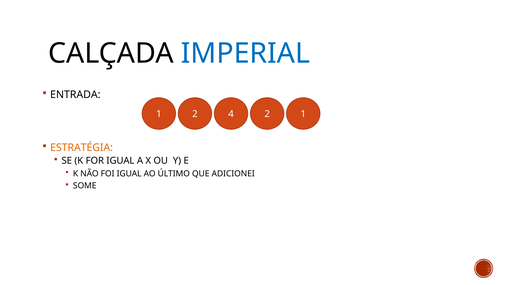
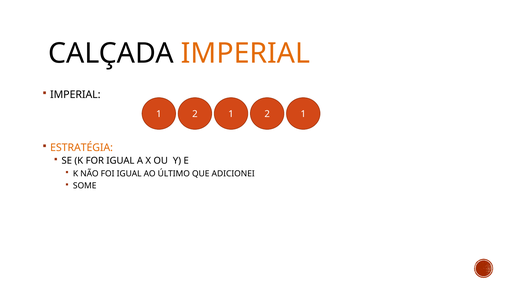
IMPERIAL colour: blue -> orange (246, 53)
ENTRADA: ENTRADA -> IMPERIAL (75, 95)
4: 4 -> 1 (231, 114)
